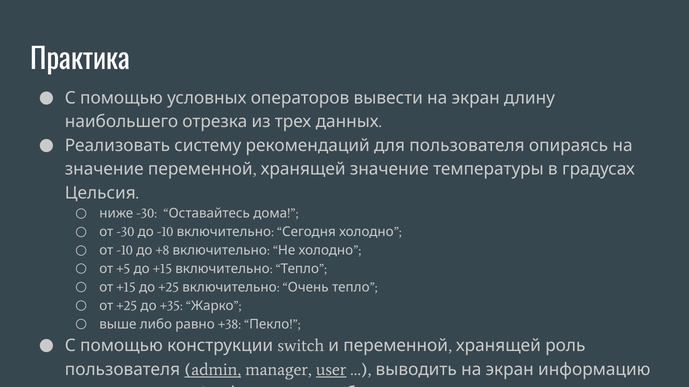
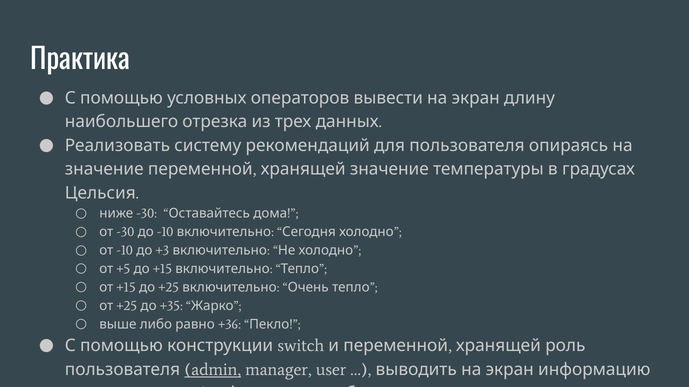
+8: +8 -> +3 (162, 251)
+38: +38 -> +36 (229, 325)
user underline: present -> none (331, 370)
